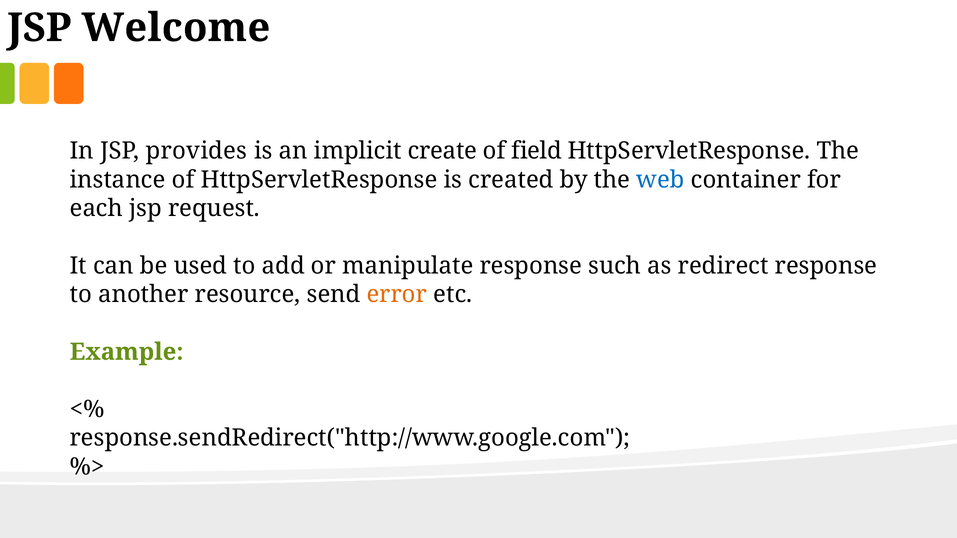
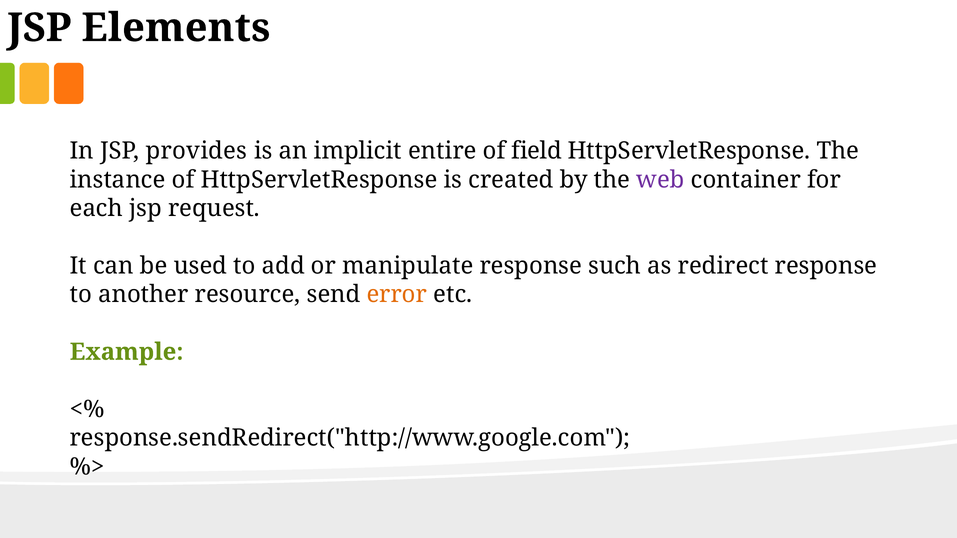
Welcome: Welcome -> Elements (176, 28)
create: create -> entire (442, 151)
web colour: blue -> purple (661, 180)
